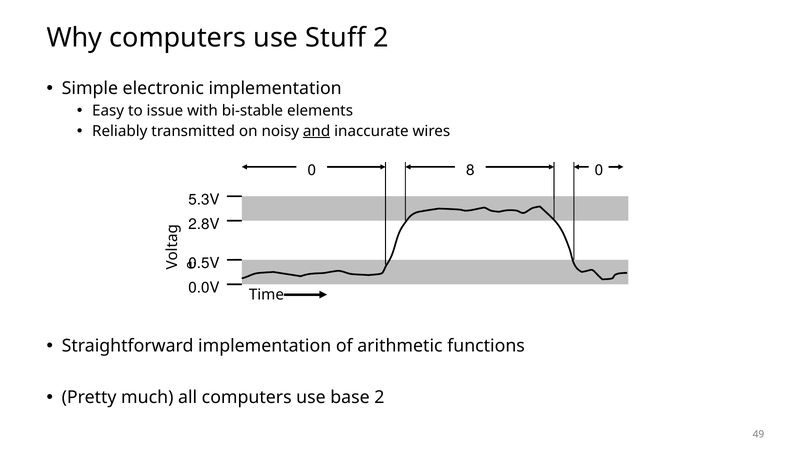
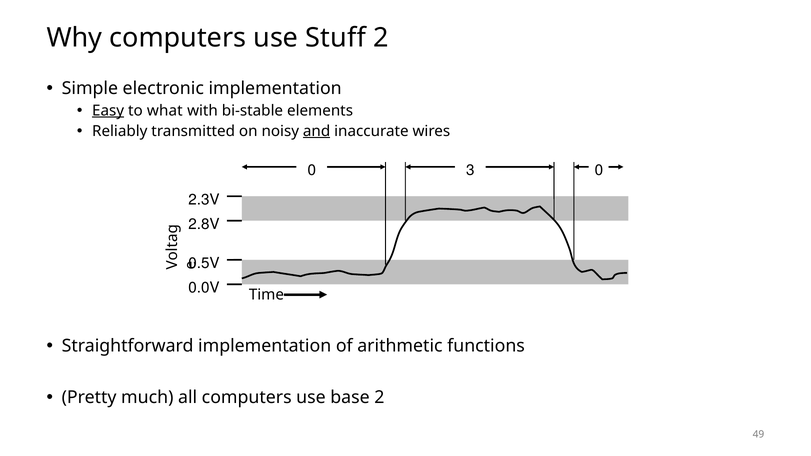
Easy underline: none -> present (108, 111)
issue: issue -> what (165, 111)
8: 8 -> 3 (470, 170)
5.3V: 5.3V -> 2.3V (204, 200)
